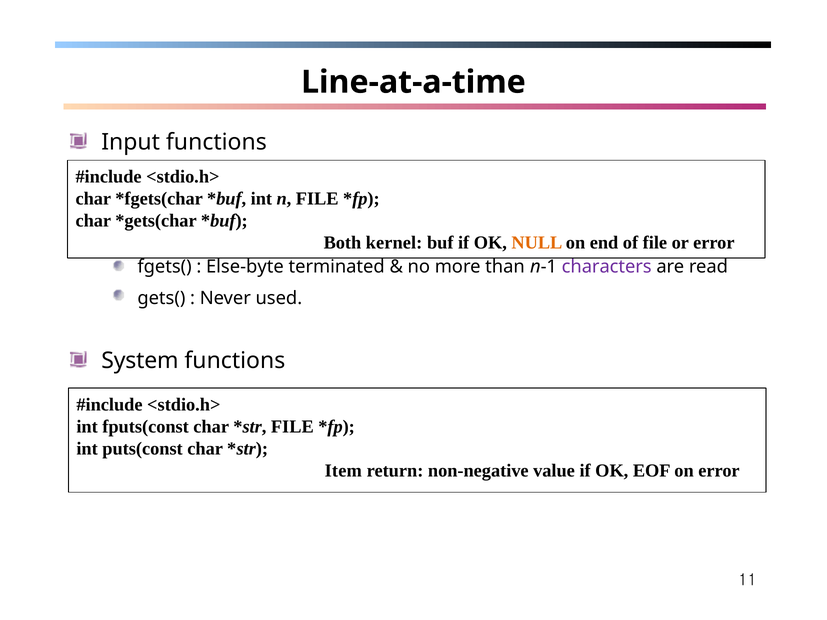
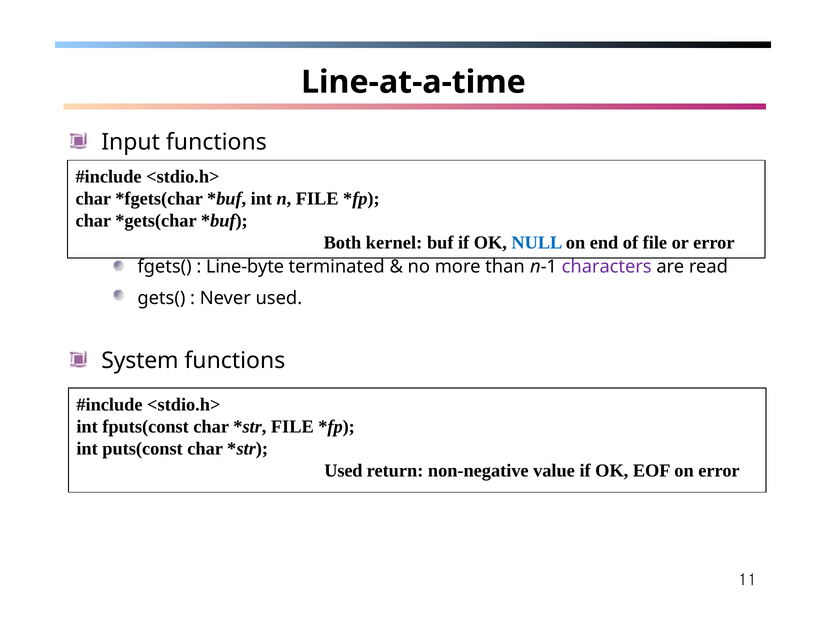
NULL colour: orange -> blue (537, 243)
Else-byte: Else-byte -> Line-byte (245, 267)
Item: Item -> Used (343, 471)
